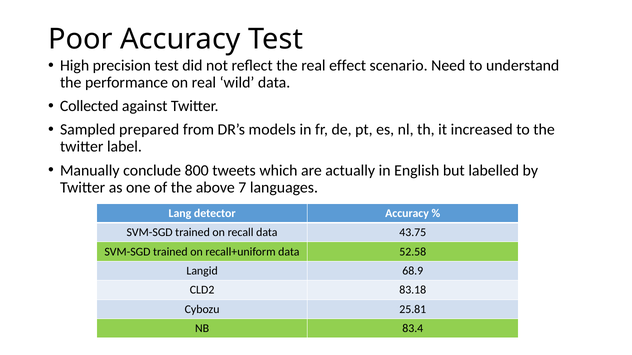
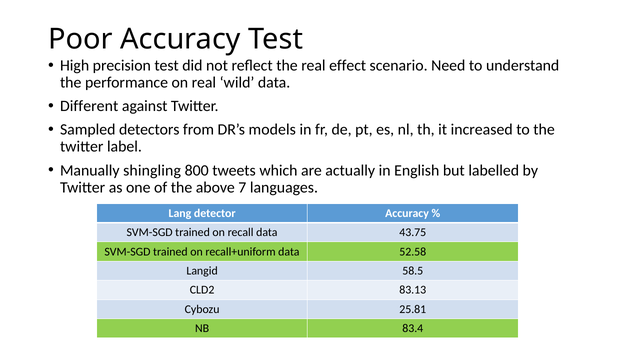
Collected: Collected -> Different (89, 106)
prepared: prepared -> detectors (149, 130)
conclude: conclude -> shingling (152, 171)
68.9: 68.9 -> 58.5 (413, 271)
83.18: 83.18 -> 83.13 (413, 290)
